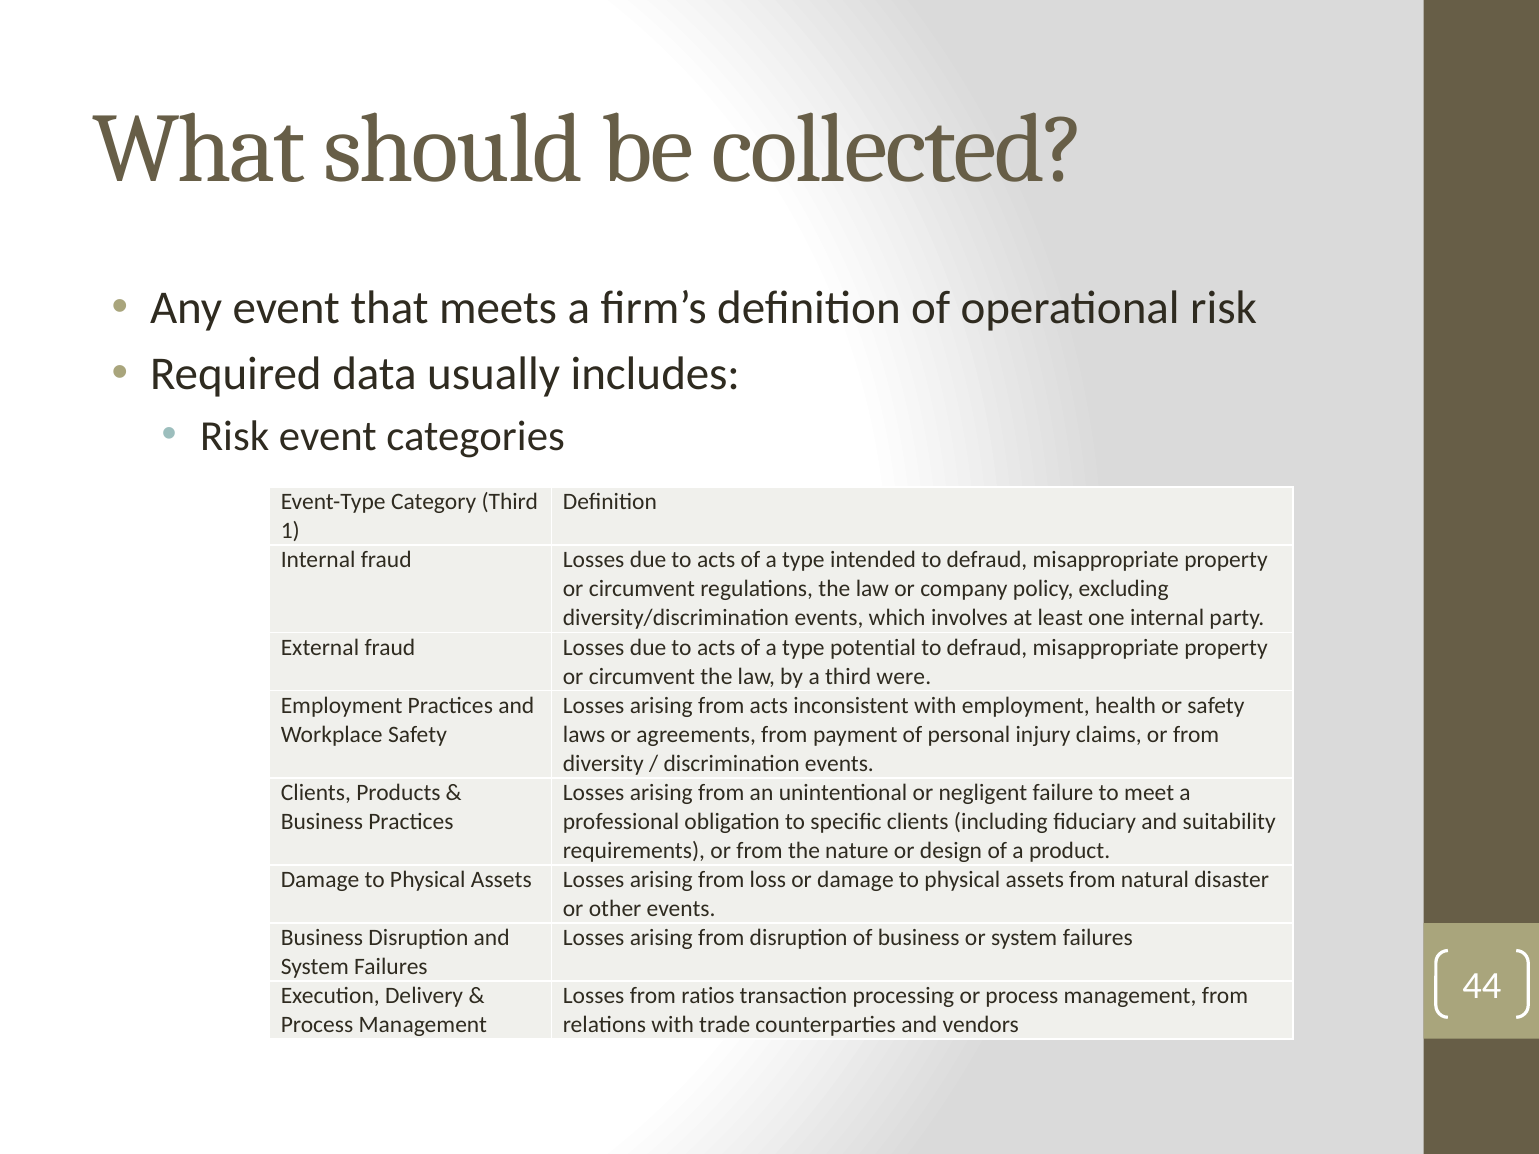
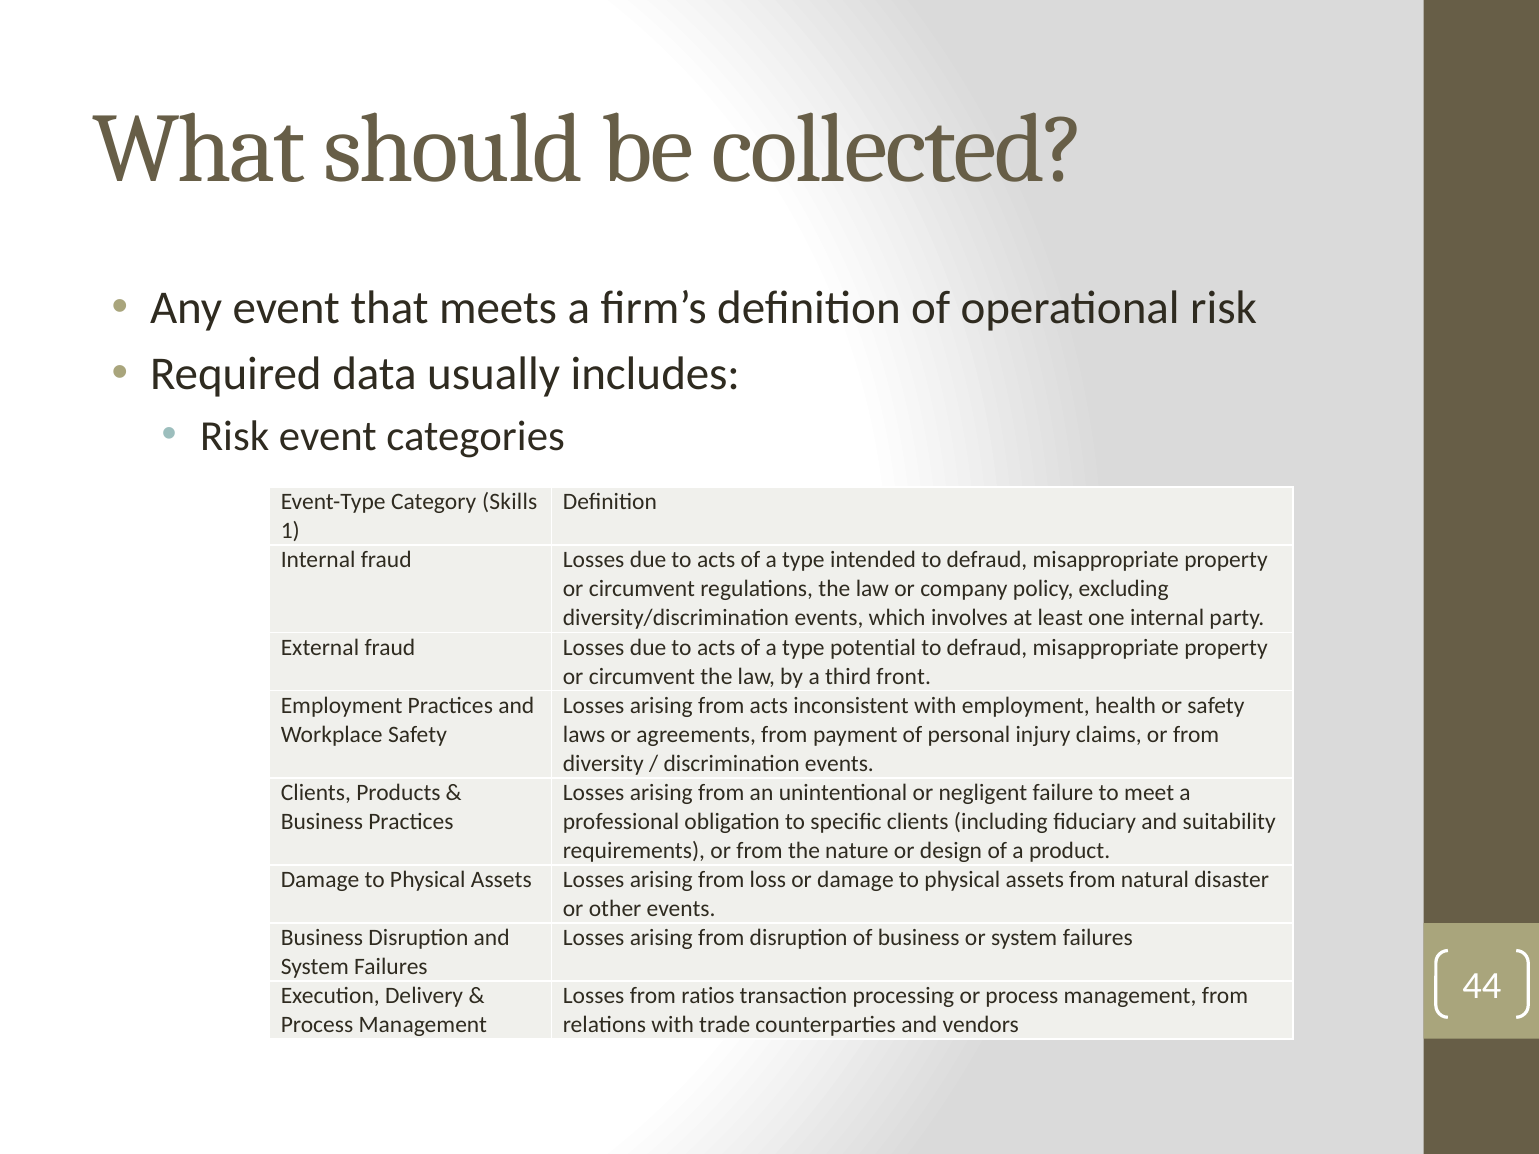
Category Third: Third -> Skills (510, 502)
were: were -> front (904, 676)
